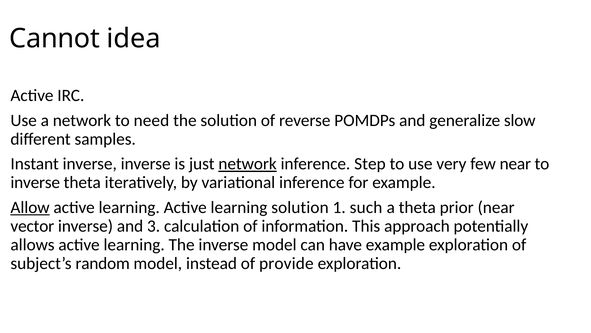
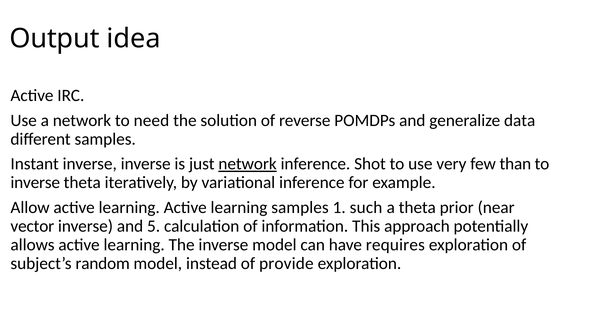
Cannot: Cannot -> Output (54, 39)
slow: slow -> data (520, 120)
Step: Step -> Shot (370, 164)
few near: near -> than (515, 164)
Allow underline: present -> none (30, 207)
learning solution: solution -> samples (300, 207)
3: 3 -> 5 (154, 226)
have example: example -> requires (395, 244)
